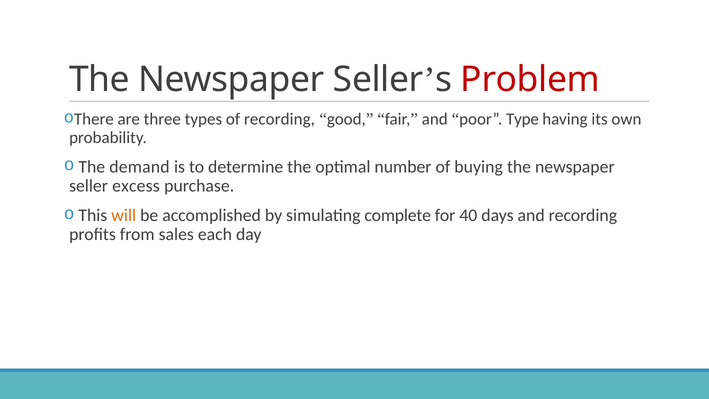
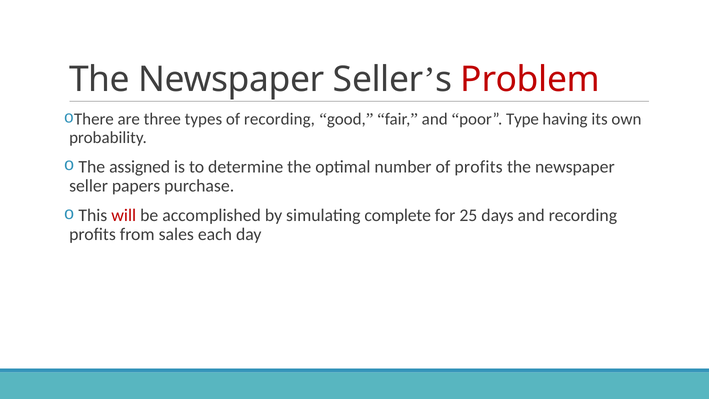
demand: demand -> assigned (140, 167)
of buying: buying -> profits (479, 167)
excess: excess -> papers (136, 186)
will colour: orange -> red (124, 215)
40: 40 -> 25 (468, 215)
